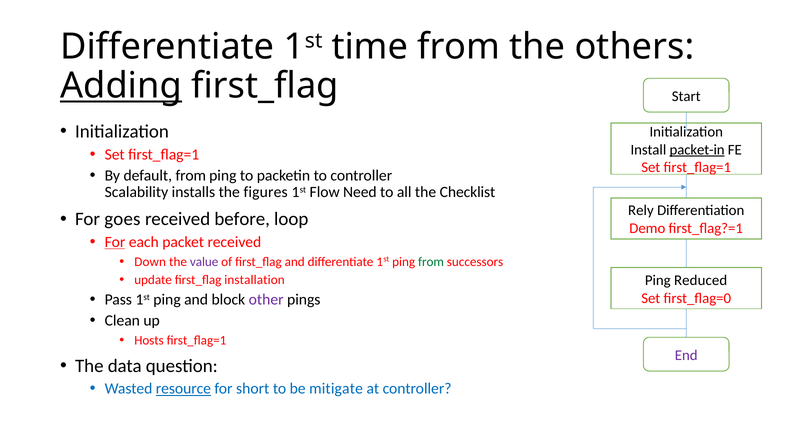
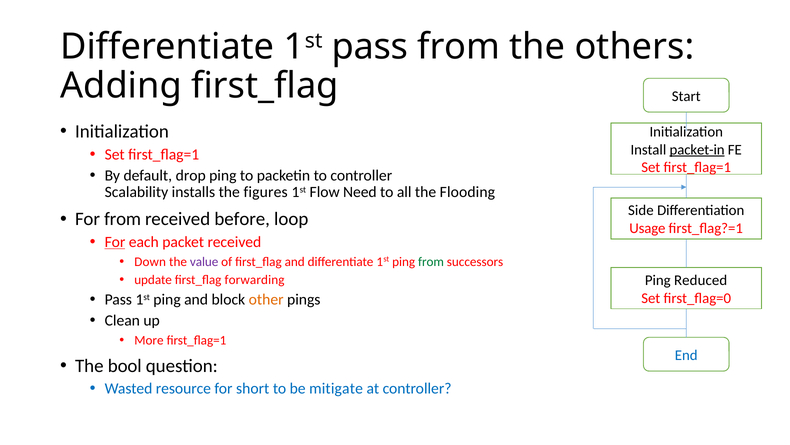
1st time: time -> pass (370, 47)
Adding underline: present -> none (121, 86)
default from: from -> drop (191, 175)
Checklist: Checklist -> Flooding (467, 192)
Rely: Rely -> Side (641, 210)
For goes: goes -> from (123, 219)
Demo: Demo -> Usage (647, 228)
installation: installation -> forwarding (255, 280)
other colour: purple -> orange (266, 299)
Hosts: Hosts -> More (149, 340)
End colour: purple -> blue (686, 355)
data: data -> bool (125, 365)
resource underline: present -> none (183, 388)
